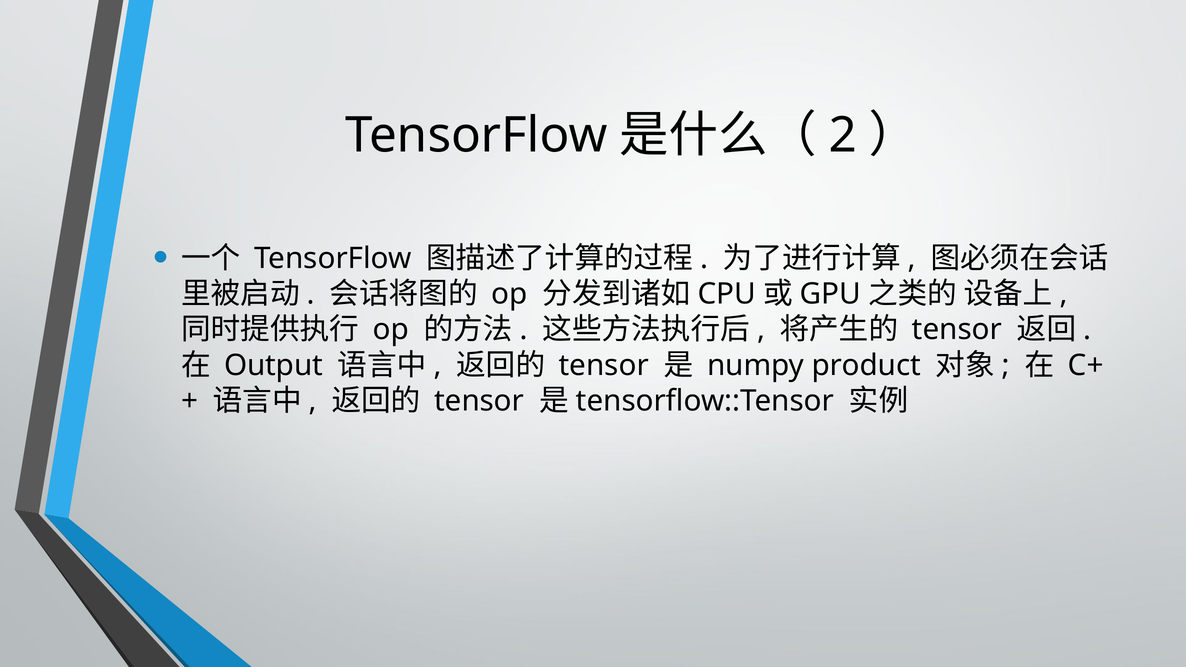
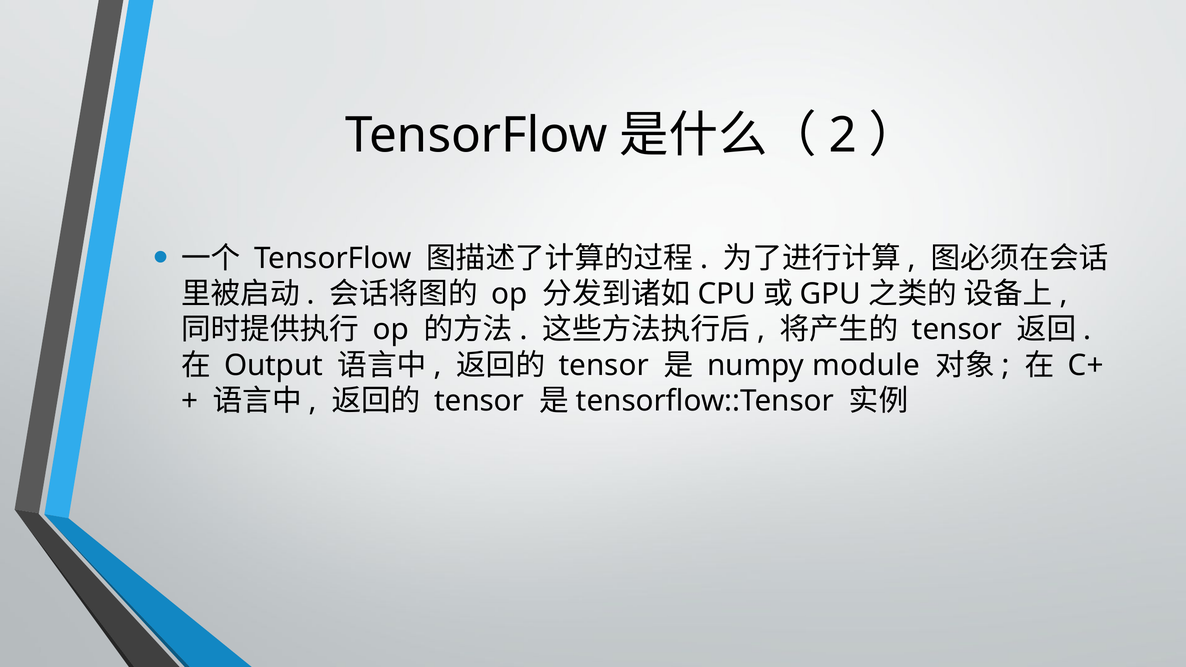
product: product -> module (866, 365)
